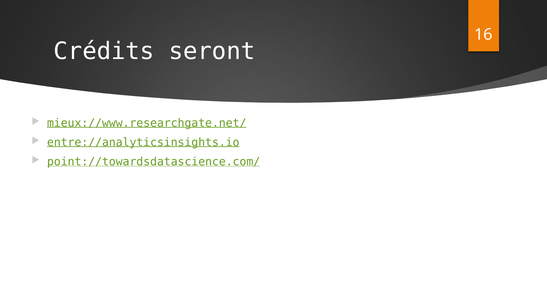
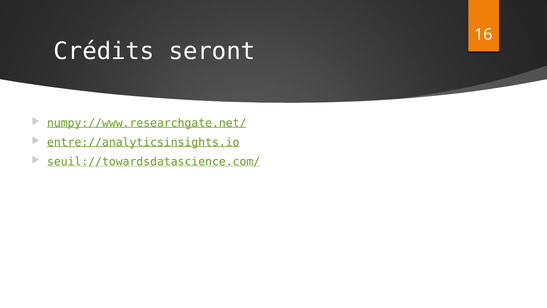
mieux://www.researchgate.net/: mieux://www.researchgate.net/ -> numpy://www.researchgate.net/ (147, 123)
point://towardsdatascience.com/: point://towardsdatascience.com/ -> seuil://towardsdatascience.com/ (154, 162)
